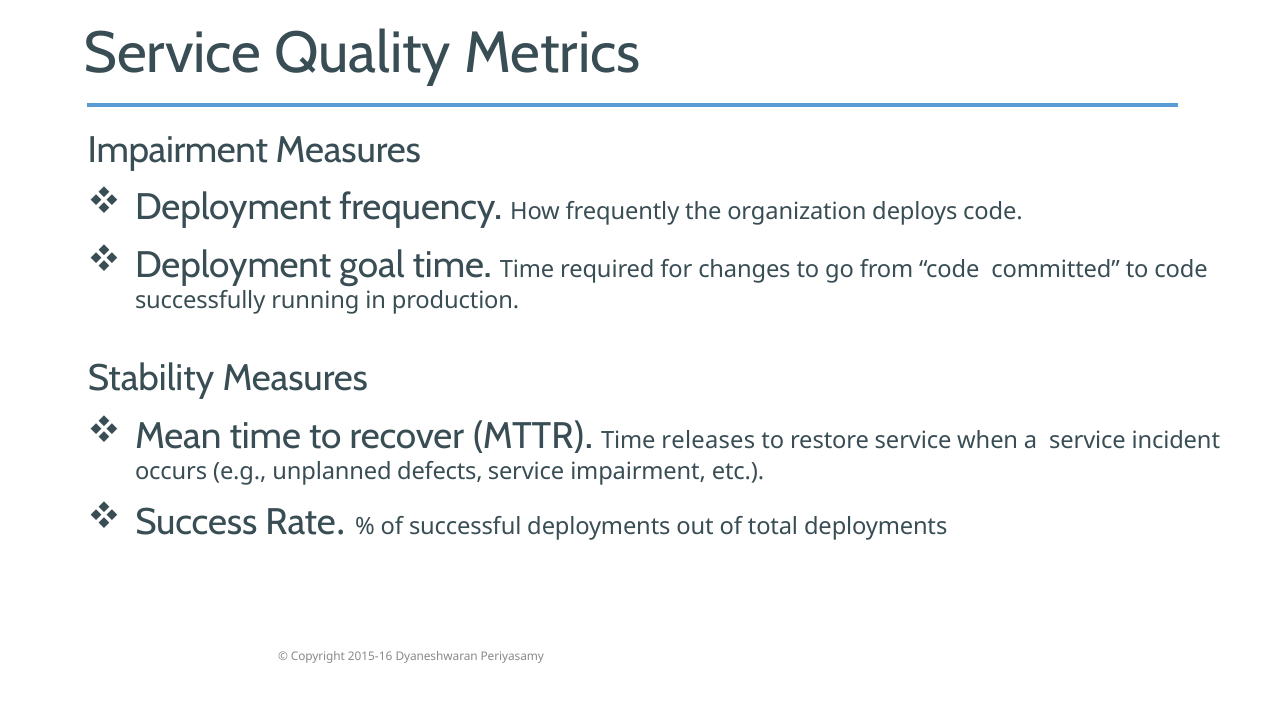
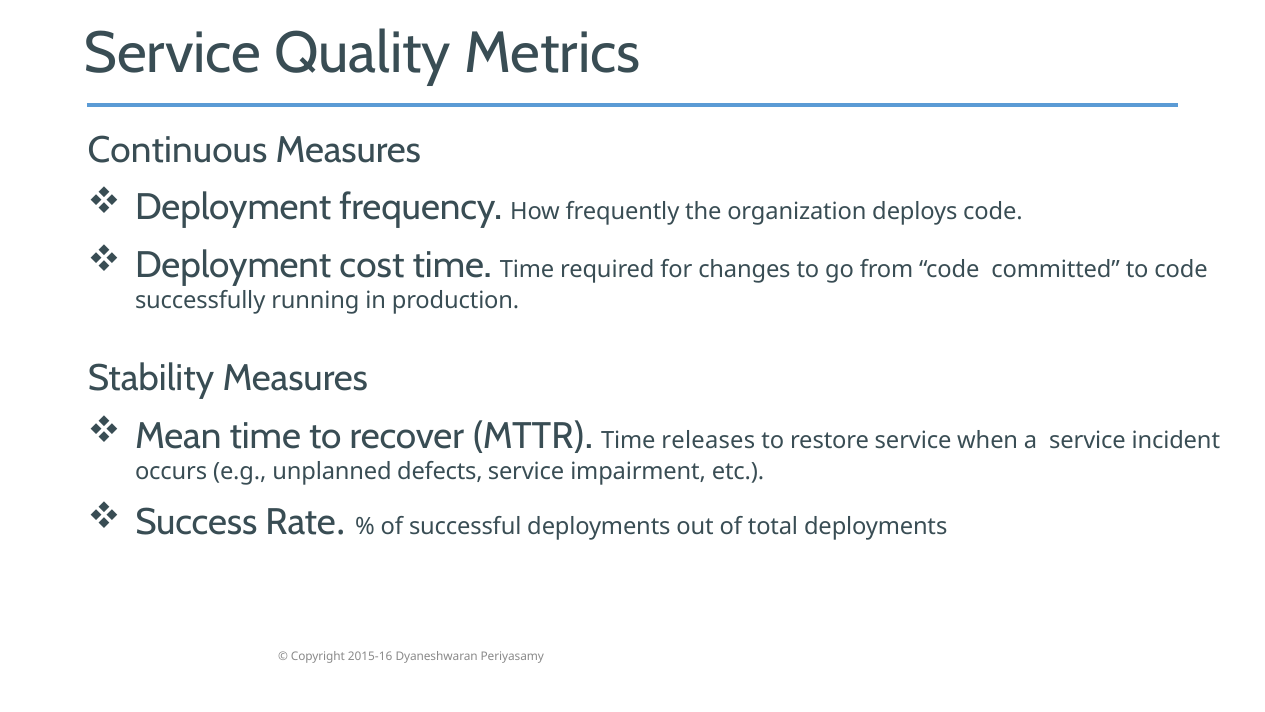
Impairment: Impairment -> Continuous (178, 150)
goal: goal -> cost (372, 265)
